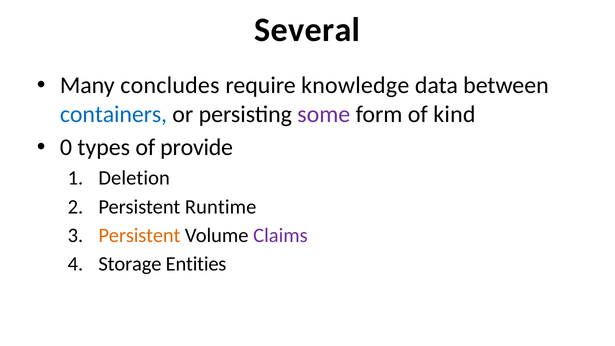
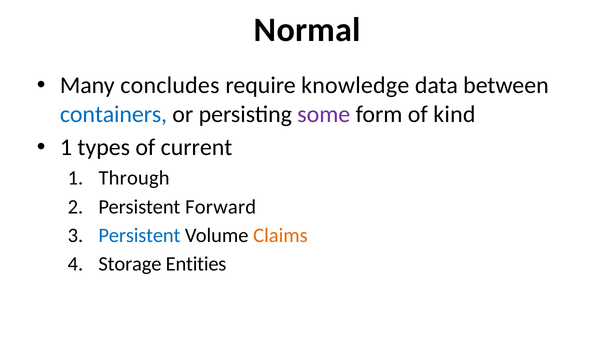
Several: Several -> Normal (307, 30)
0: 0 -> 1 (66, 148)
provide: provide -> current (197, 148)
Deletion: Deletion -> Through (134, 178)
Runtime: Runtime -> Forward (221, 207)
Persistent colour: orange -> blue (139, 235)
Claims colour: purple -> orange (280, 235)
